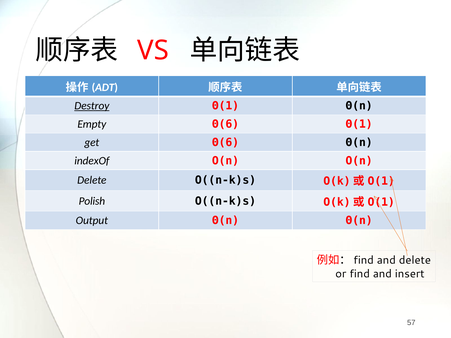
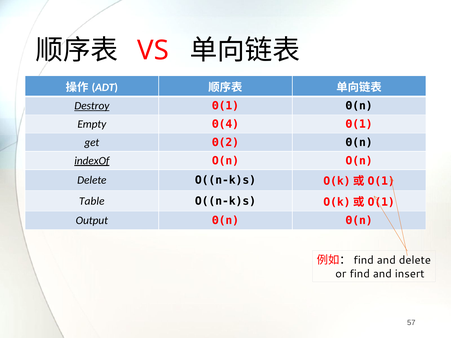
Empty Θ(6: Θ(6 -> Θ(4 (225, 124)
get Θ(6: Θ(6 -> Θ(2 (225, 143)
indexOf underline: none -> present (92, 161)
Polish: Polish -> Table (92, 201)
